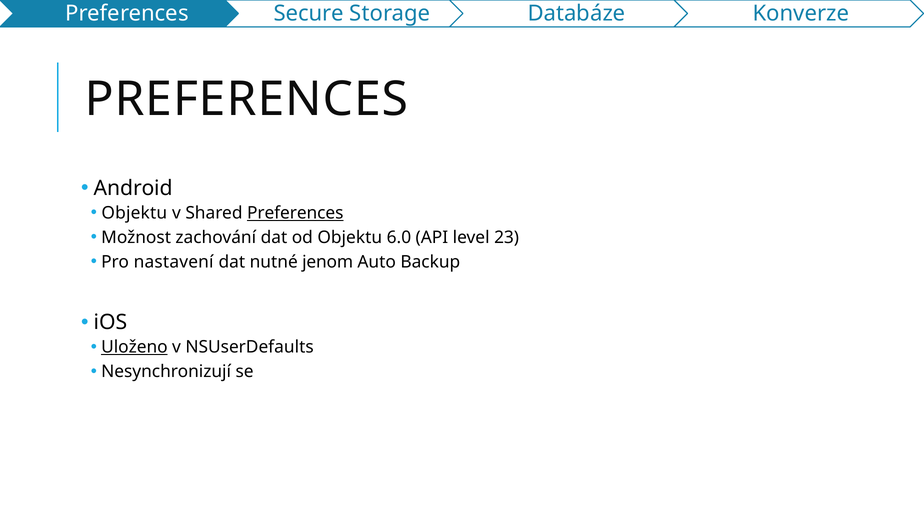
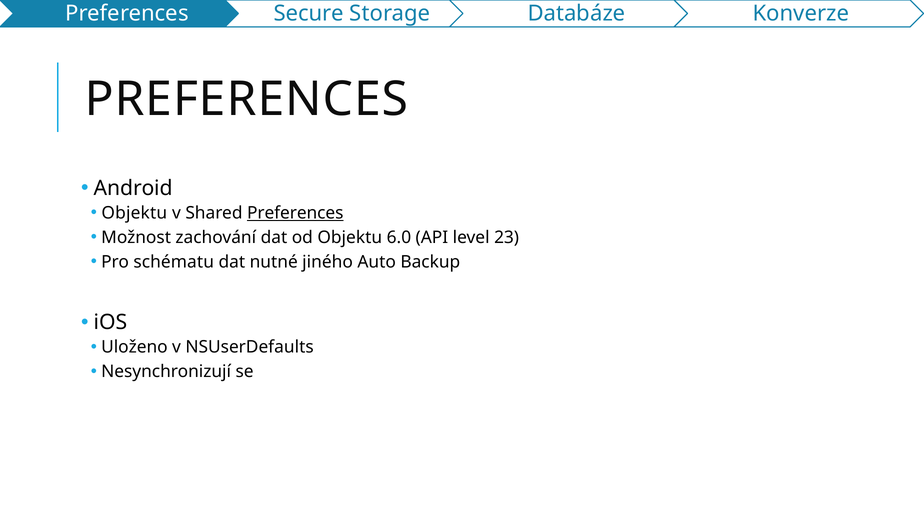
nastavení: nastavení -> schématu (174, 262)
jenom: jenom -> jiného (328, 262)
Uloženo underline: present -> none (134, 347)
